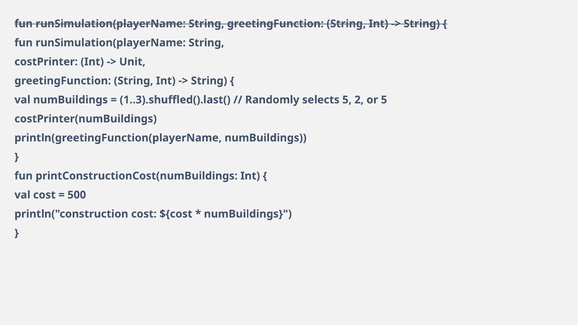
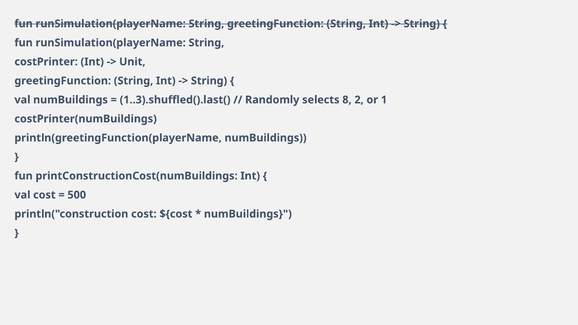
selects 5: 5 -> 8 (347, 100)
or 5: 5 -> 1 (384, 100)
